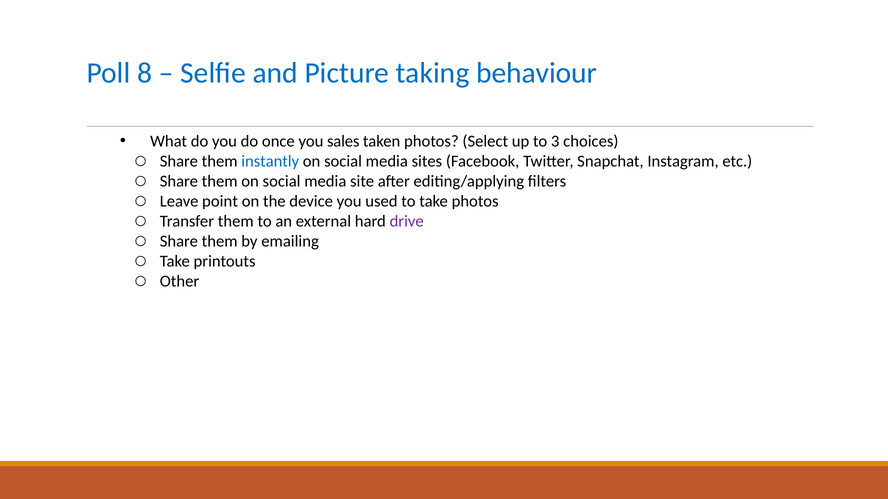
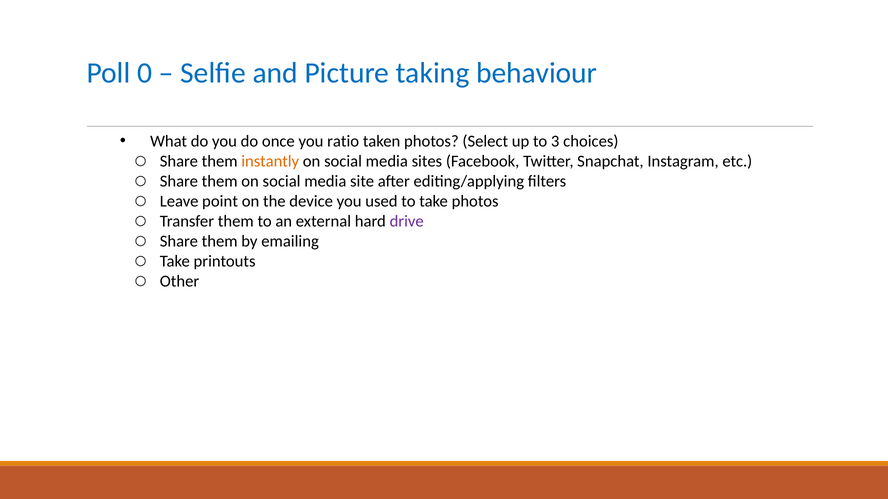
8: 8 -> 0 (145, 73)
sales: sales -> ratio (343, 142)
instantly colour: blue -> orange (270, 162)
